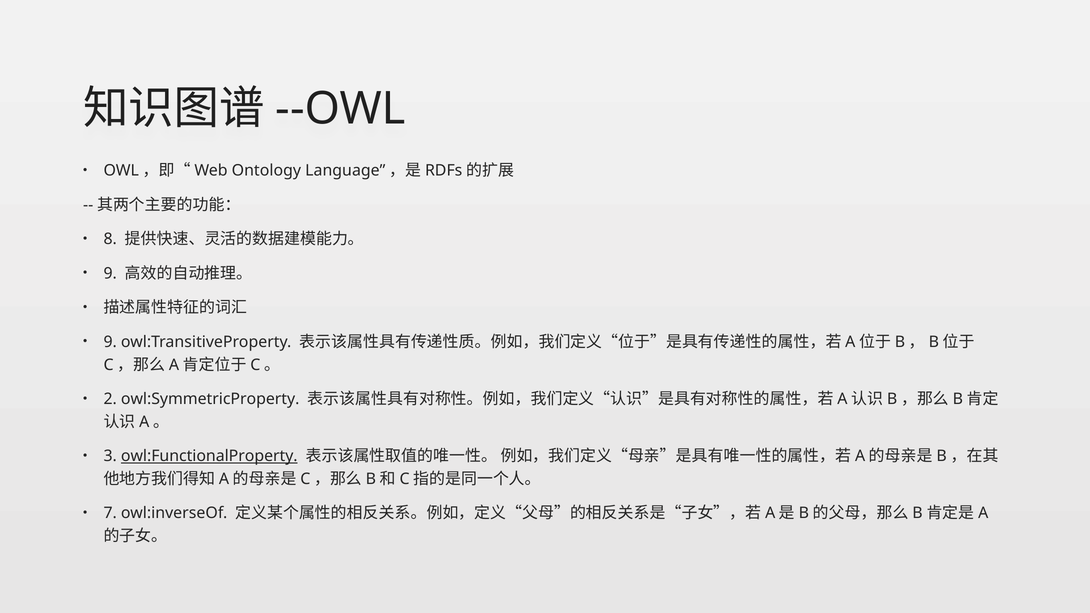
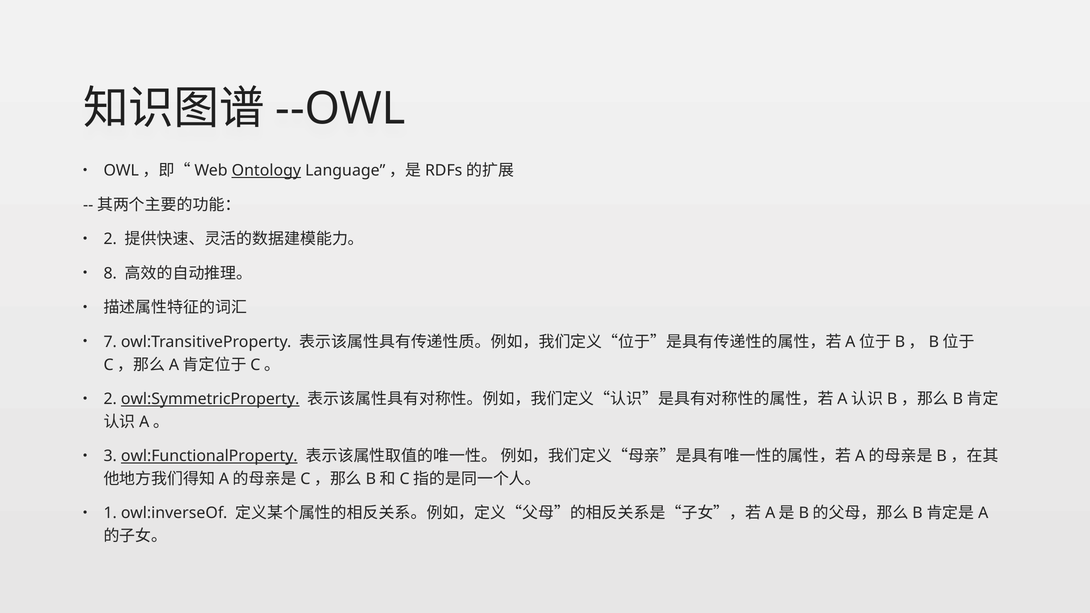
Ontology underline: none -> present (266, 171)
8: 8 -> 2 (110, 239)
9: 9 -> 8 (110, 273)
9: 9 -> 7 (110, 342)
owl:SymmetricProperty underline: none -> present (210, 399)
7: 7 -> 1 (110, 513)
